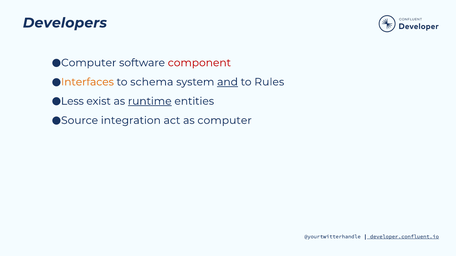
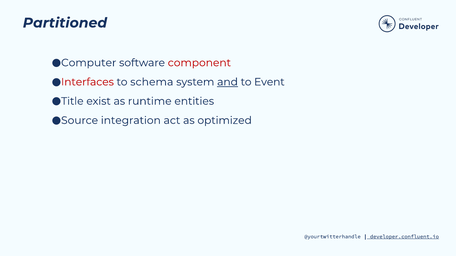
Developers: Developers -> Partitioned (65, 23)
Interfaces colour: orange -> red (87, 82)
Rules: Rules -> Event (269, 82)
Less: Less -> Title (72, 101)
runtime underline: present -> none (150, 101)
as computer: computer -> optimized (225, 121)
